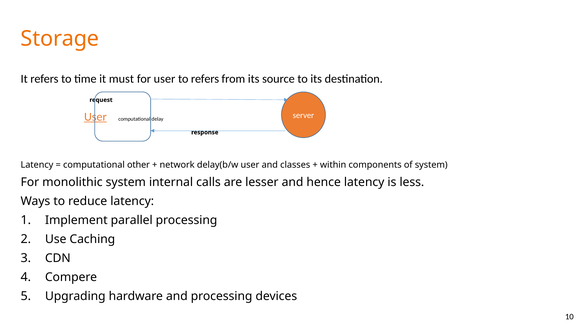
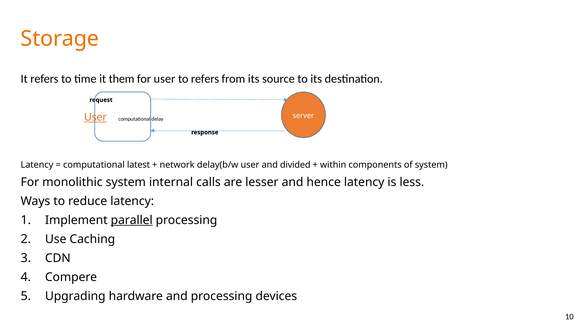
must: must -> them (122, 79)
other: other -> latest (138, 165)
classes: classes -> divided (295, 165)
parallel underline: none -> present (132, 220)
